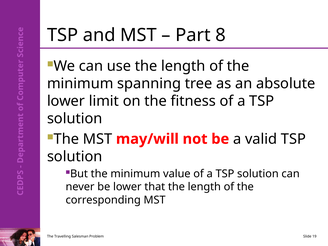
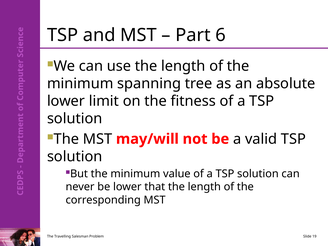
8: 8 -> 6 (221, 35)
